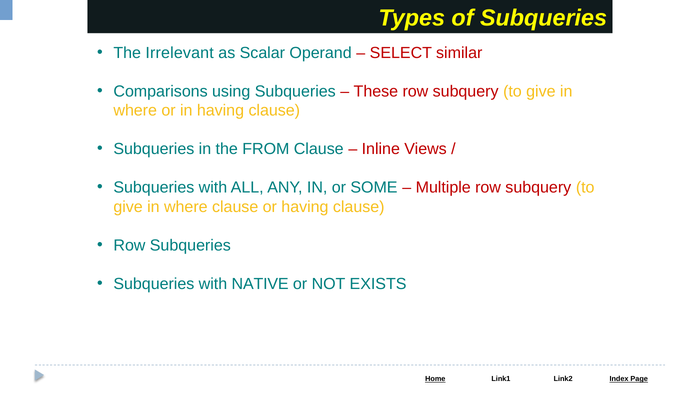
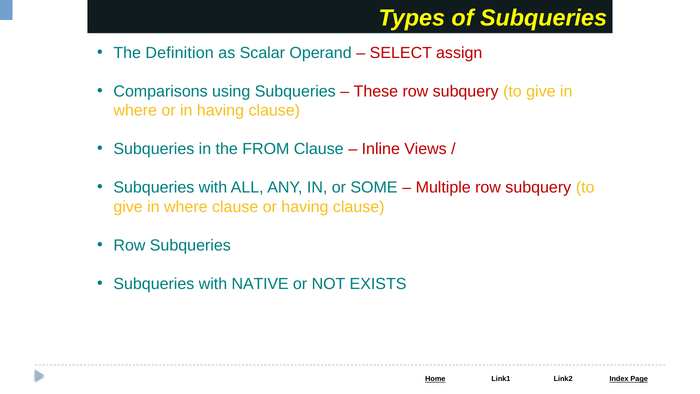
Irrelevant: Irrelevant -> Definition (180, 53)
similar: similar -> assign (459, 53)
